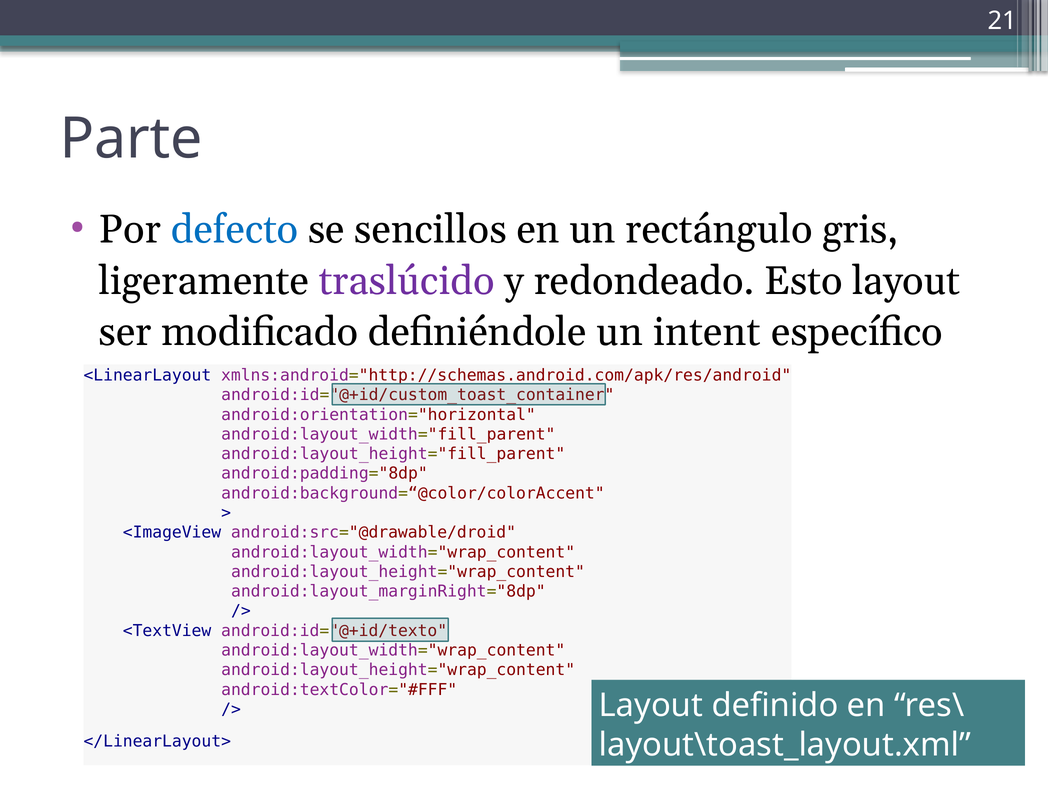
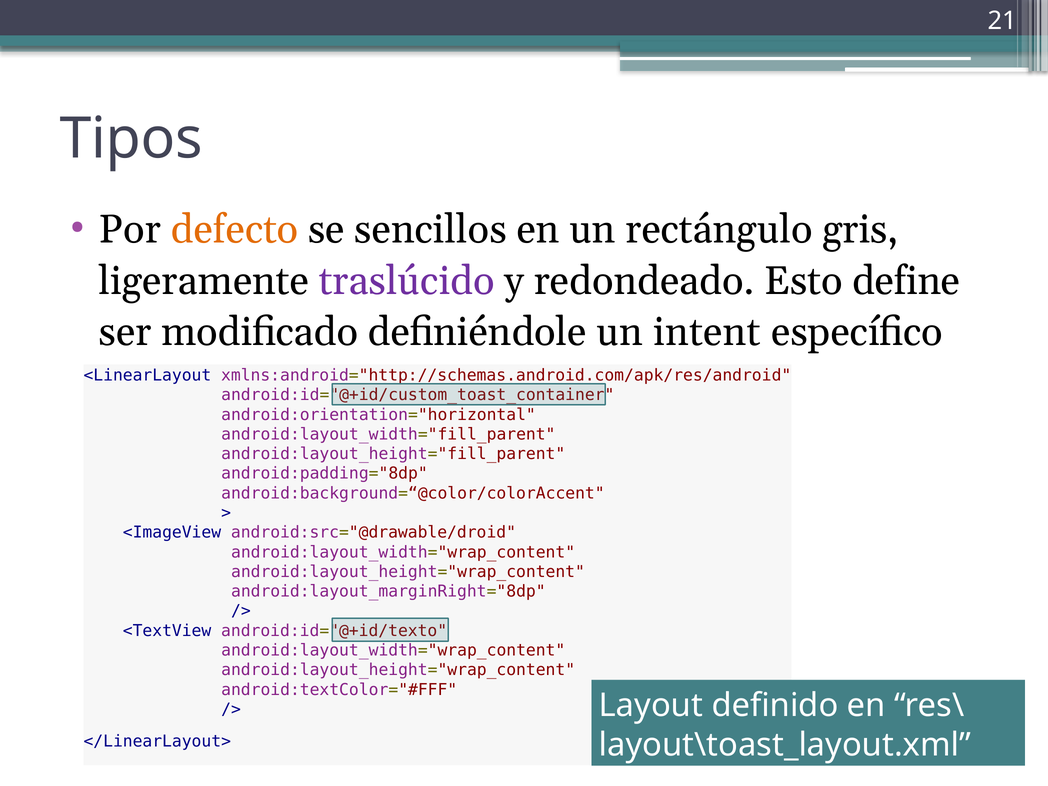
Parte: Parte -> Tipos (131, 139)
defecto colour: blue -> orange (235, 230)
Esto layout: layout -> define (906, 281)
